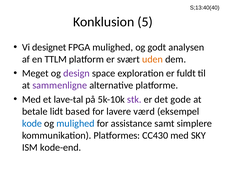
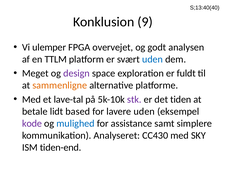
5: 5 -> 9 (145, 22)
designet: designet -> ulemper (49, 47)
FPGA mulighed: mulighed -> overvejet (113, 47)
uden colour: orange -> blue (153, 59)
sammenligne colour: purple -> orange (60, 86)
gode: gode -> tiden (181, 100)
lavere værd: værd -> uden (144, 112)
kode colour: blue -> purple (32, 124)
Platformes: Platformes -> Analyseret (117, 136)
kode-end: kode-end -> tiden-end (61, 148)
